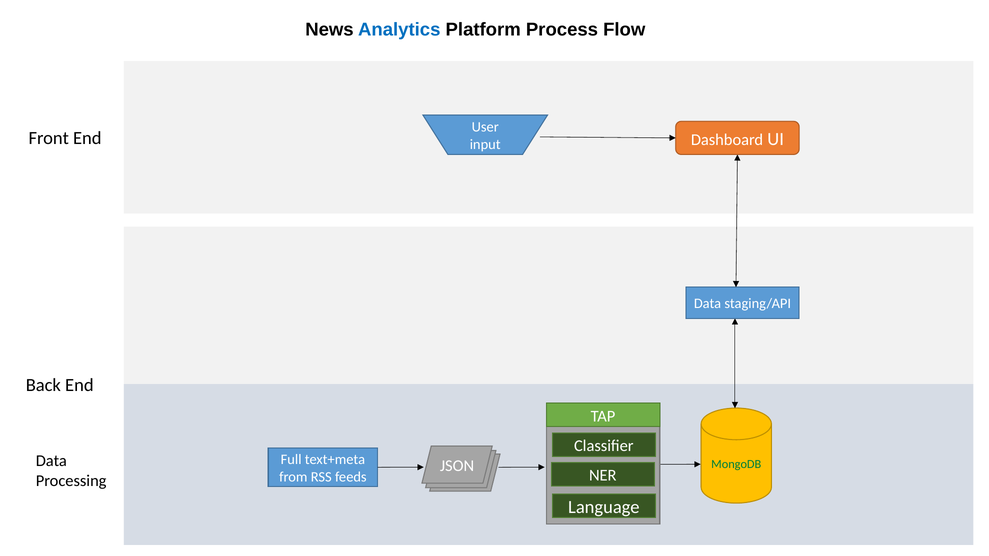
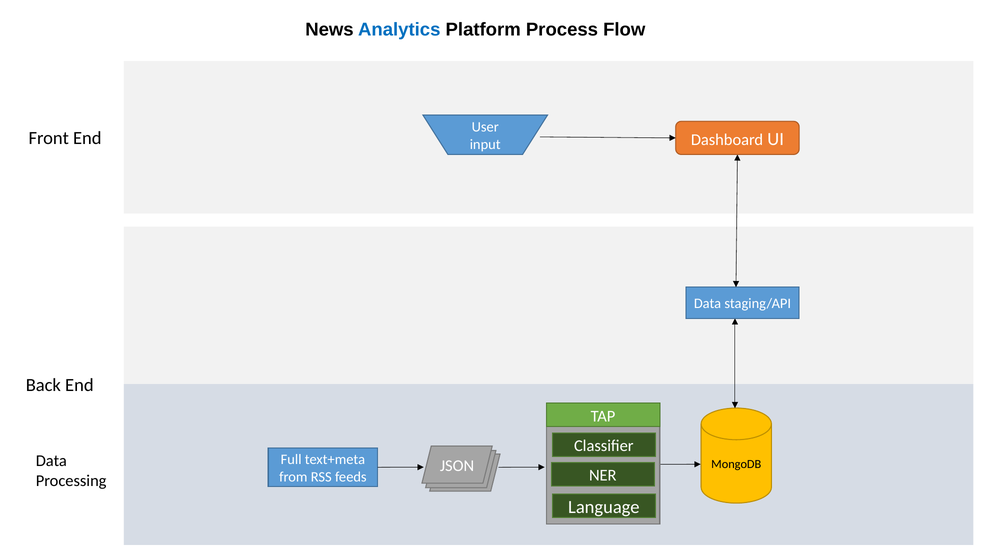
MongoDB colour: green -> black (736, 465)
